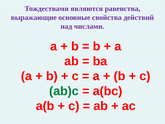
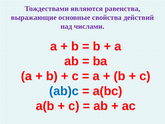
ab)c colour: green -> blue (64, 91)
